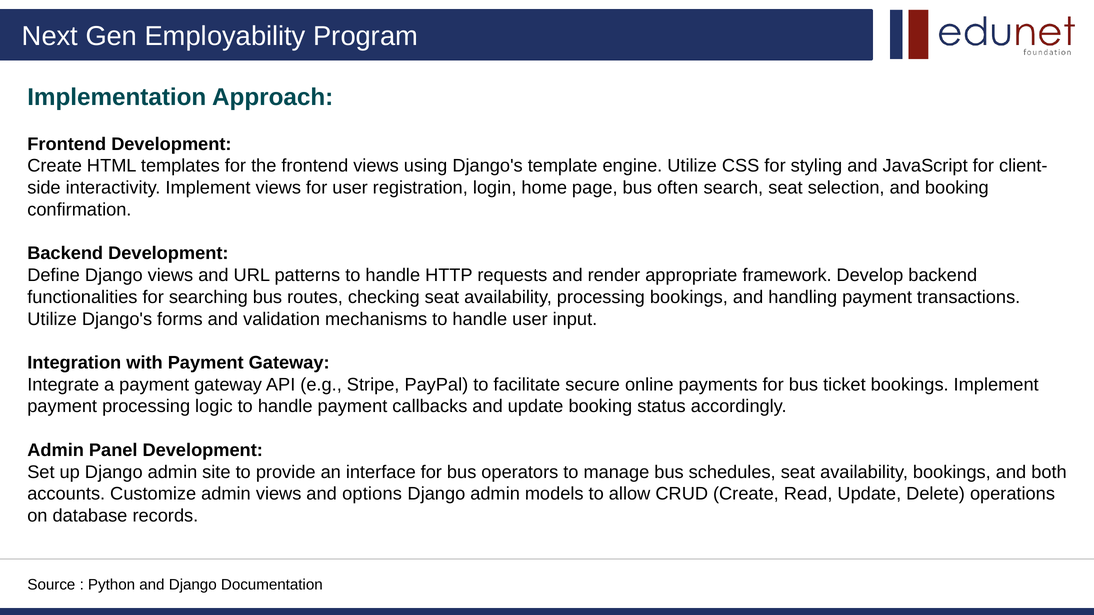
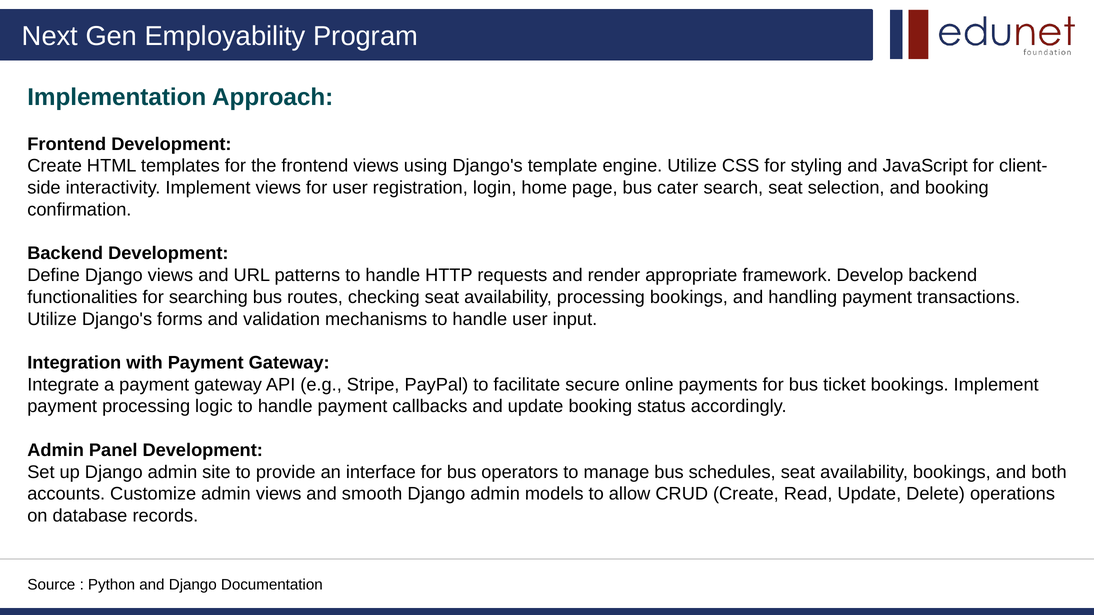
often: often -> cater (678, 188)
options: options -> smooth (372, 494)
